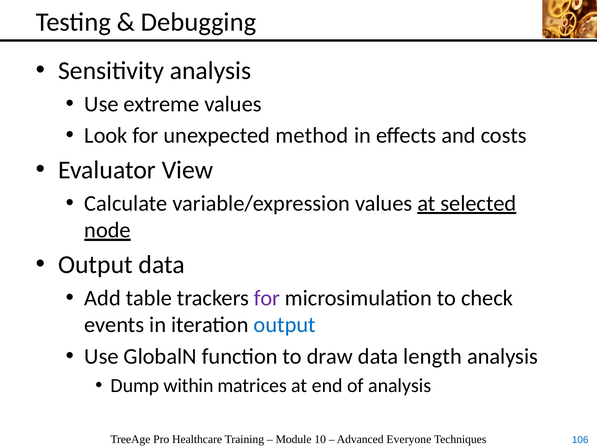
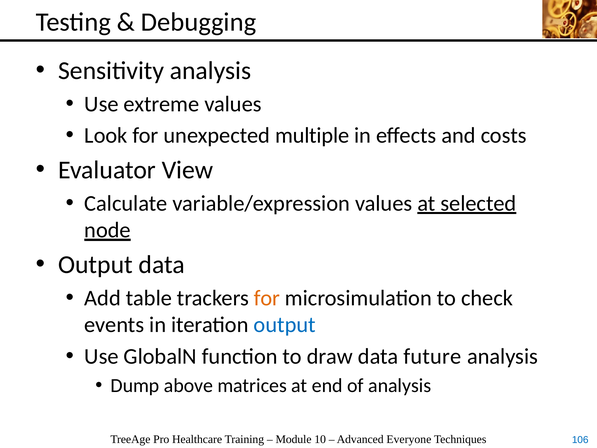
method: method -> multiple (312, 136)
for colour: purple -> orange (267, 298)
length: length -> future (433, 356)
within: within -> above (188, 385)
